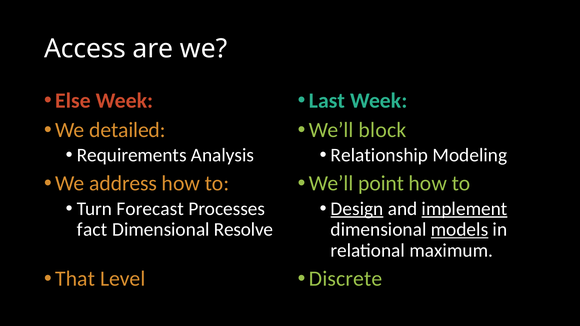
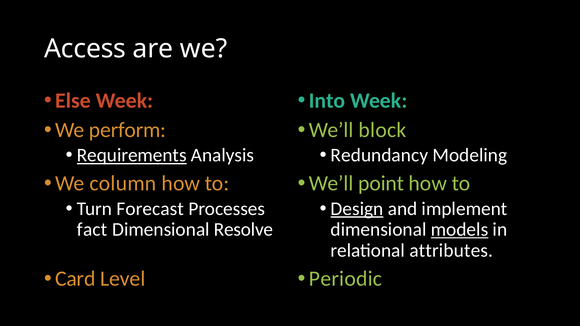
Last: Last -> Into (327, 101)
detailed: detailed -> perform (127, 130)
Requirements underline: none -> present (132, 155)
Relationship: Relationship -> Redundancy (379, 155)
address: address -> column (123, 184)
implement underline: present -> none (464, 209)
maximum: maximum -> attributes (451, 251)
That: That -> Card (75, 279)
Discrete: Discrete -> Periodic (346, 279)
